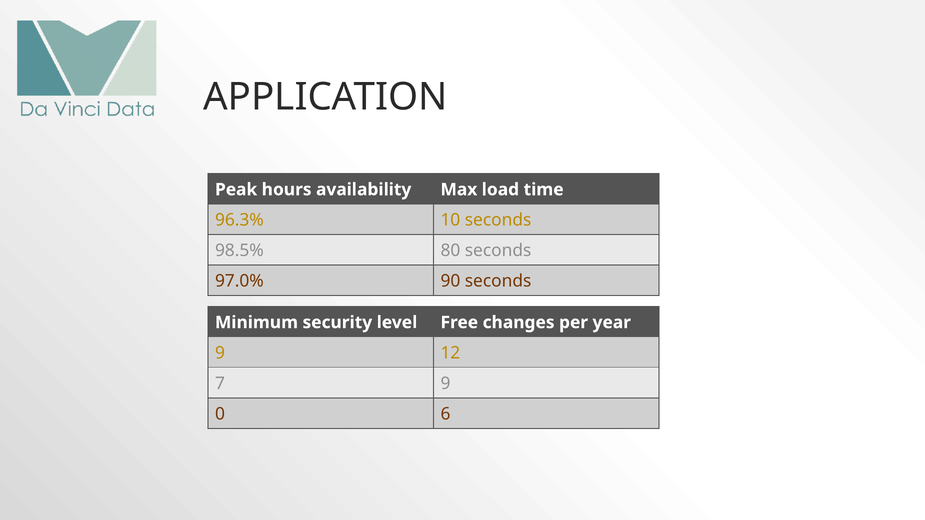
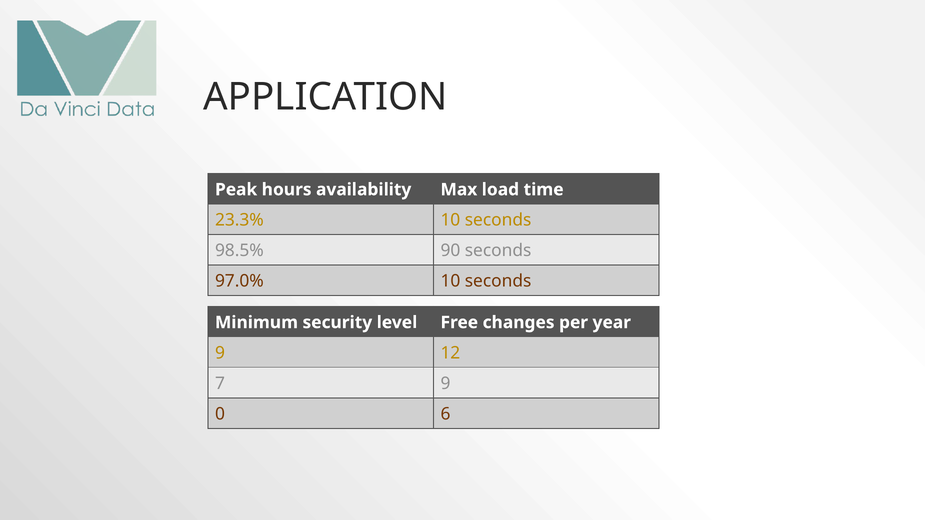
96.3%: 96.3% -> 23.3% (239, 220)
80: 80 -> 90 (450, 251)
97.0% 90: 90 -> 10 (450, 281)
